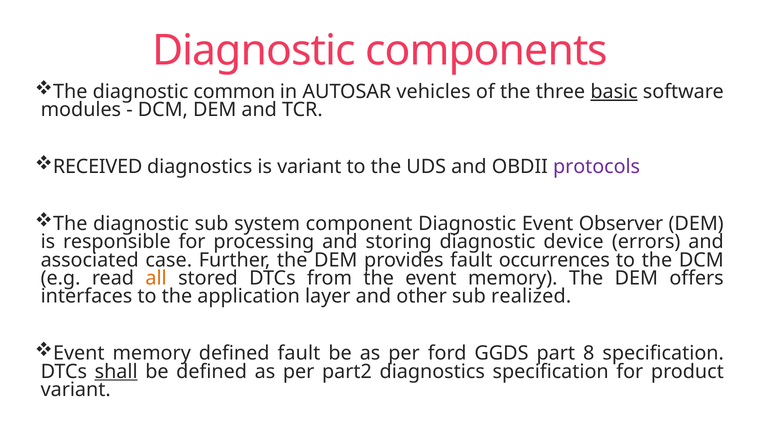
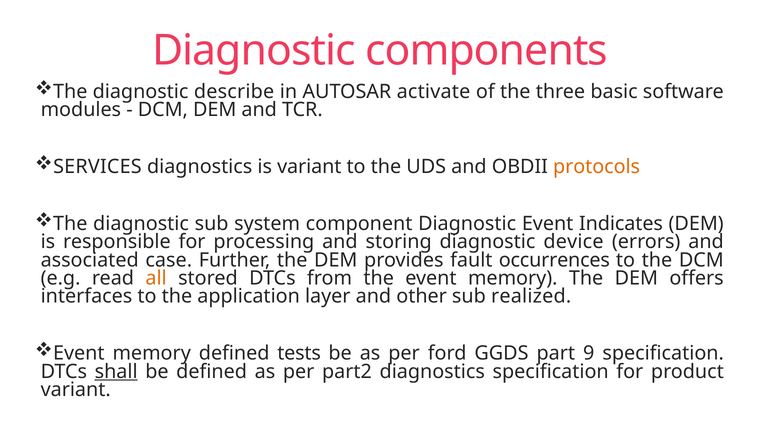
common: common -> describe (234, 92)
vehicles: vehicles -> activate (434, 92)
basic underline: present -> none (614, 92)
RECEIVED: RECEIVED -> SERVICES (97, 167)
protocols colour: purple -> orange (597, 167)
Observer: Observer -> Indicates (621, 223)
defined fault: fault -> tests (299, 353)
8: 8 -> 9 (589, 353)
